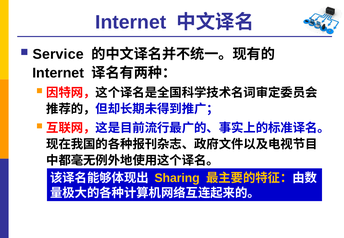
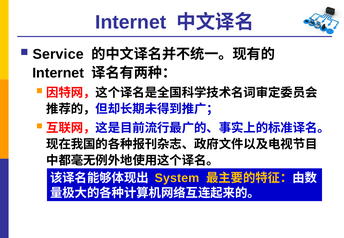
Sharing: Sharing -> System (177, 178)
